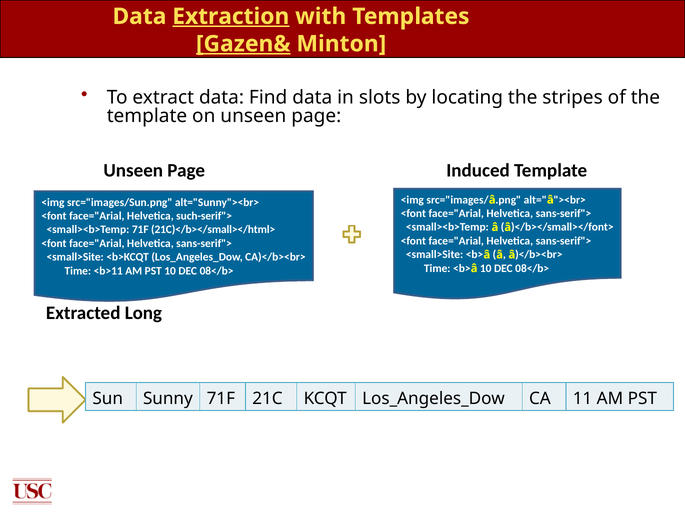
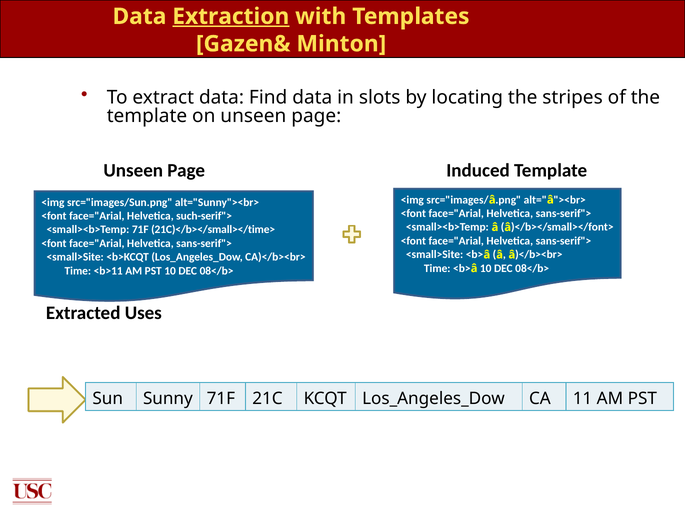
Gazen& underline: present -> none (243, 44)
21C)</b></small></html>: 21C)</b></small></html> -> 21C)</b></small></time> (213, 230)
Long: Long -> Uses (143, 313)
